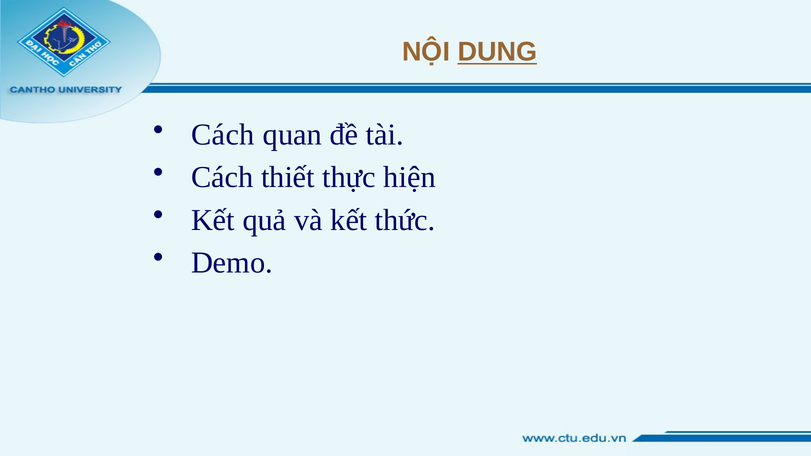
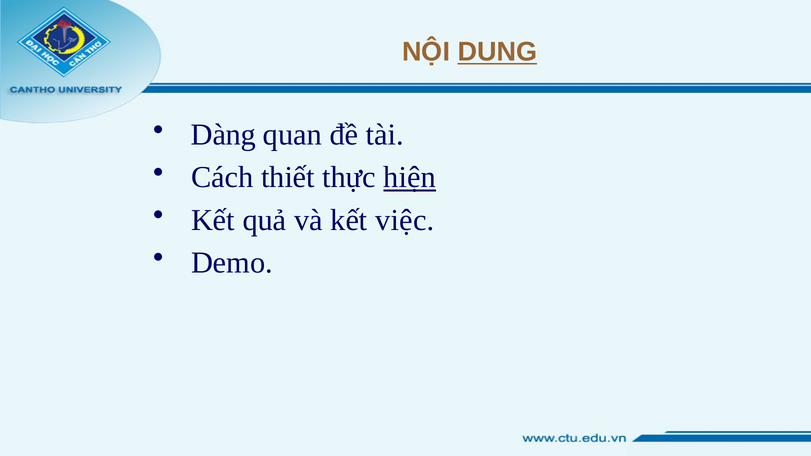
Cách: Cách -> Dàng (223, 135)
hiện underline: none -> present (410, 178)
thức: thức -> việc (405, 220)
